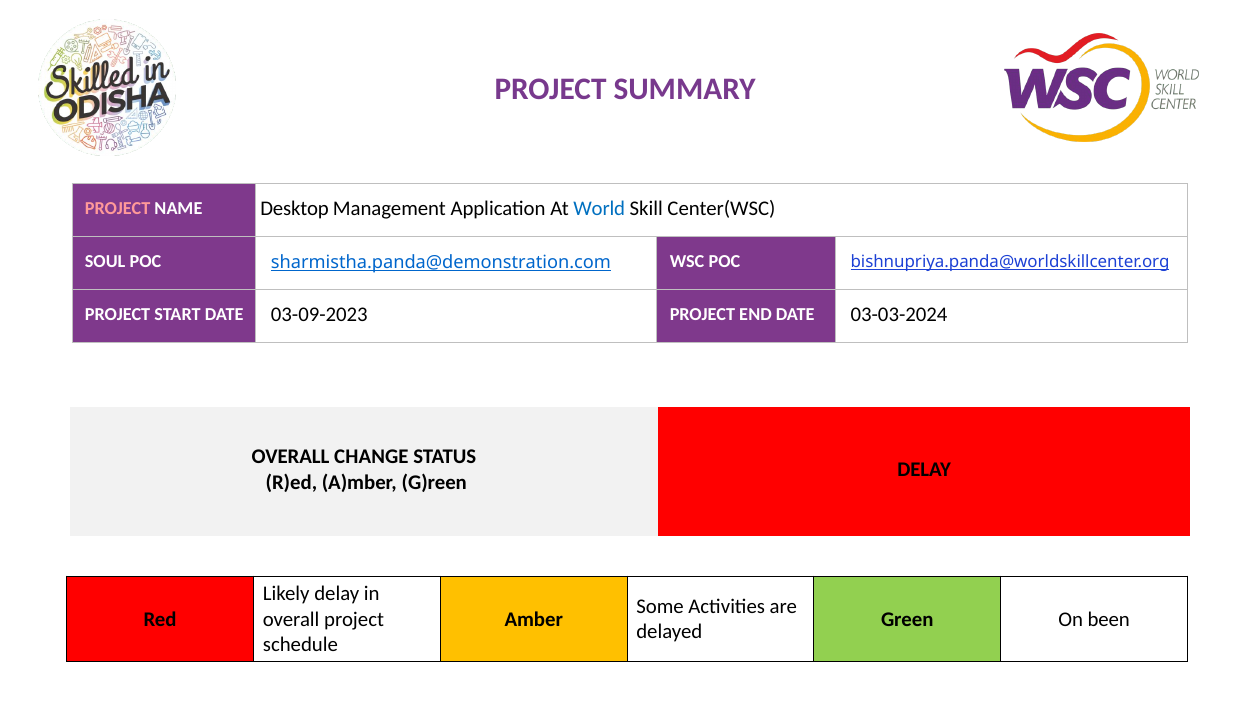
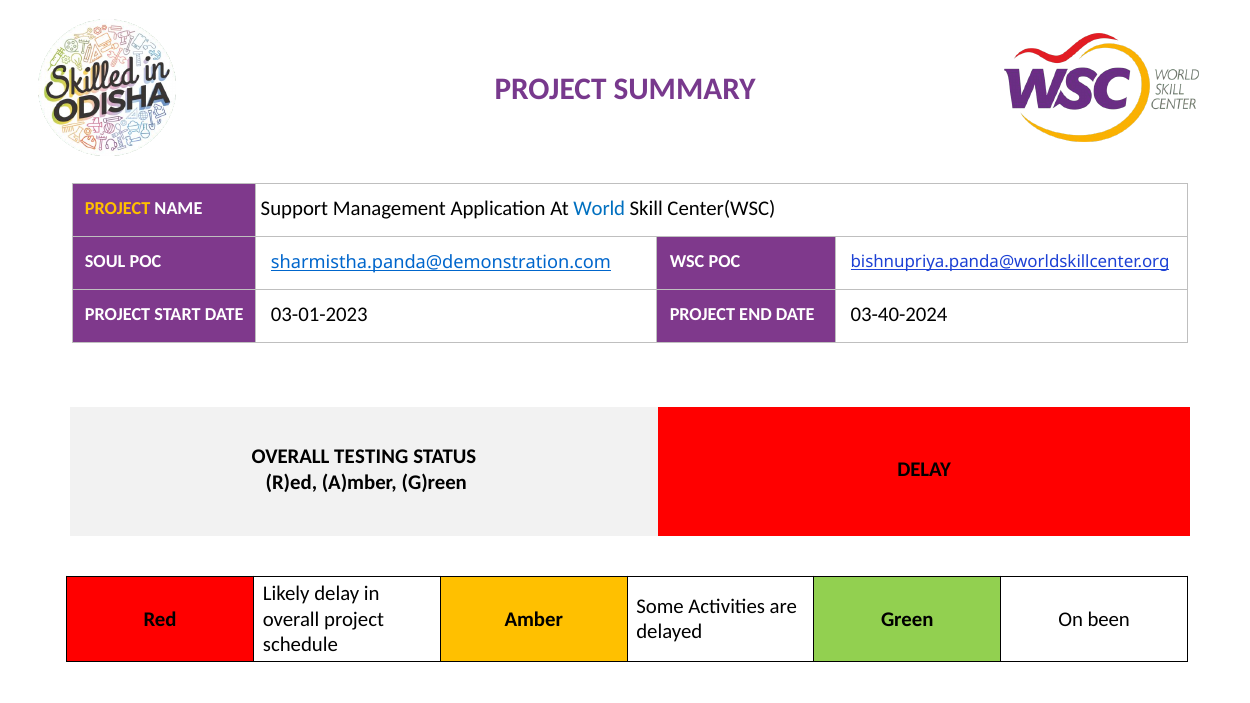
PROJECT colour: pink -> yellow (118, 209)
Desktop: Desktop -> Support (294, 209)
03-09-2023: 03-09-2023 -> 03-01-2023 (319, 315)
03-03-2024: 03-03-2024 -> 03-40-2024 (899, 315)
CHANGE: CHANGE -> TESTING (371, 457)
